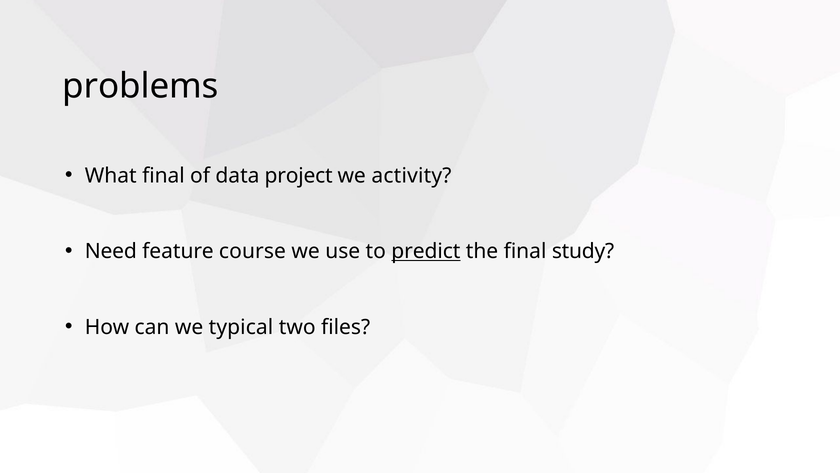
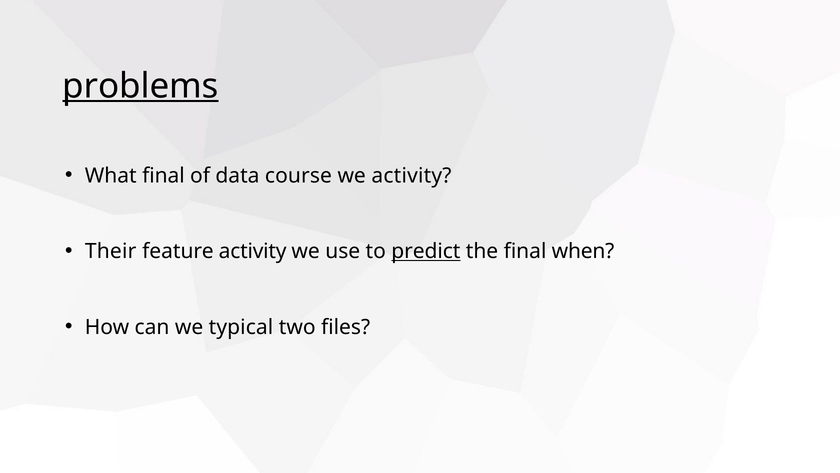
problems underline: none -> present (140, 86)
project: project -> course (298, 176)
Need: Need -> Their (111, 251)
feature course: course -> activity (253, 251)
study: study -> when (583, 251)
